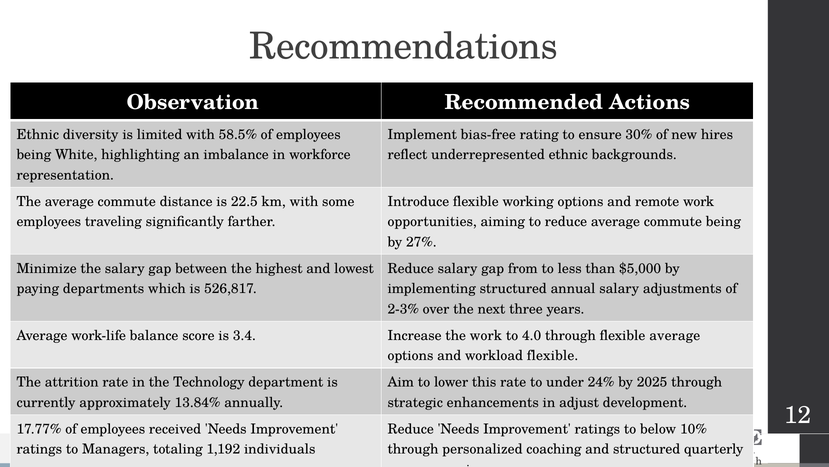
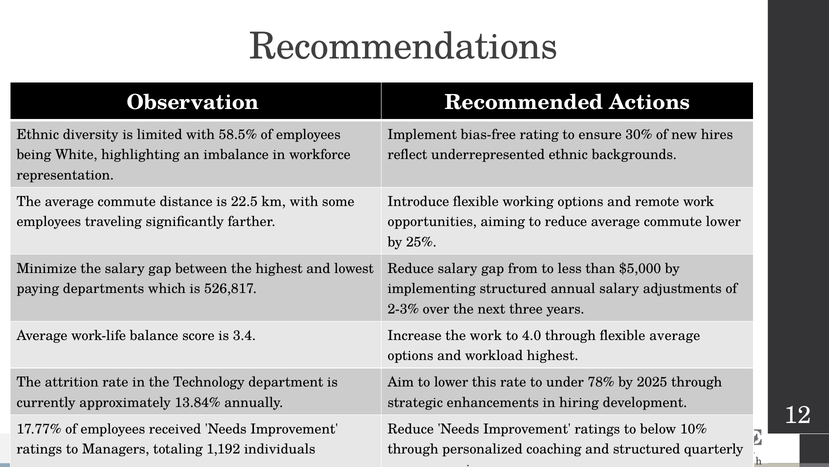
commute being: being -> lower (723, 221)
27%: 27% -> 25% (421, 242)
workload flexible: flexible -> highest (553, 355)
24%: 24% -> 78% (601, 382)
adjust: adjust -> hiring (579, 402)
